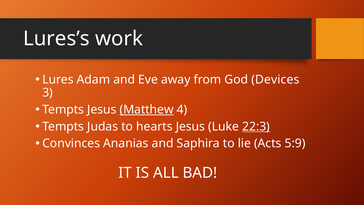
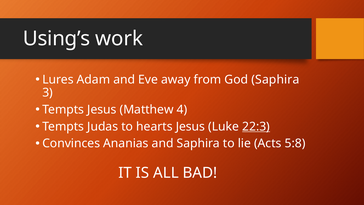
Lures’s: Lures’s -> Using’s (57, 38)
God Devices: Devices -> Saphira (275, 79)
Matthew underline: present -> none (147, 109)
5:9: 5:9 -> 5:8 (295, 143)
